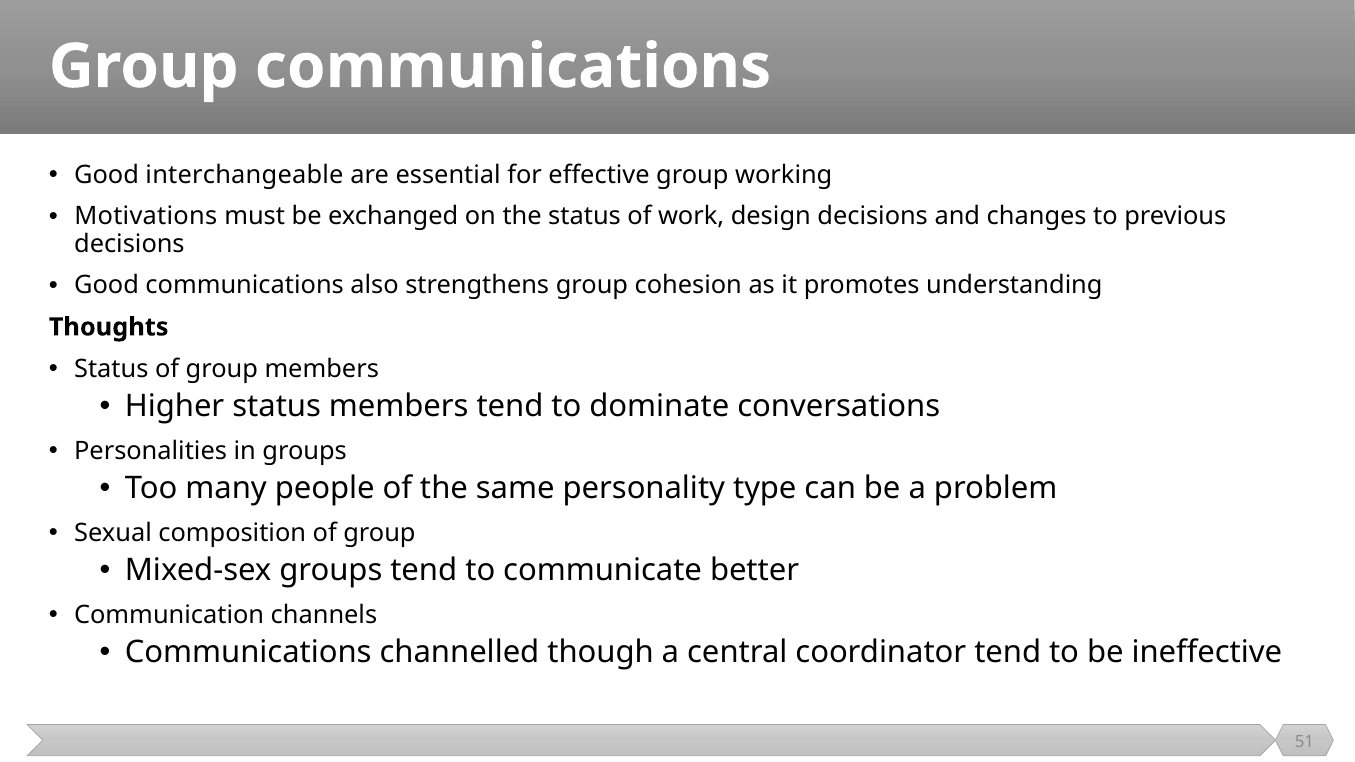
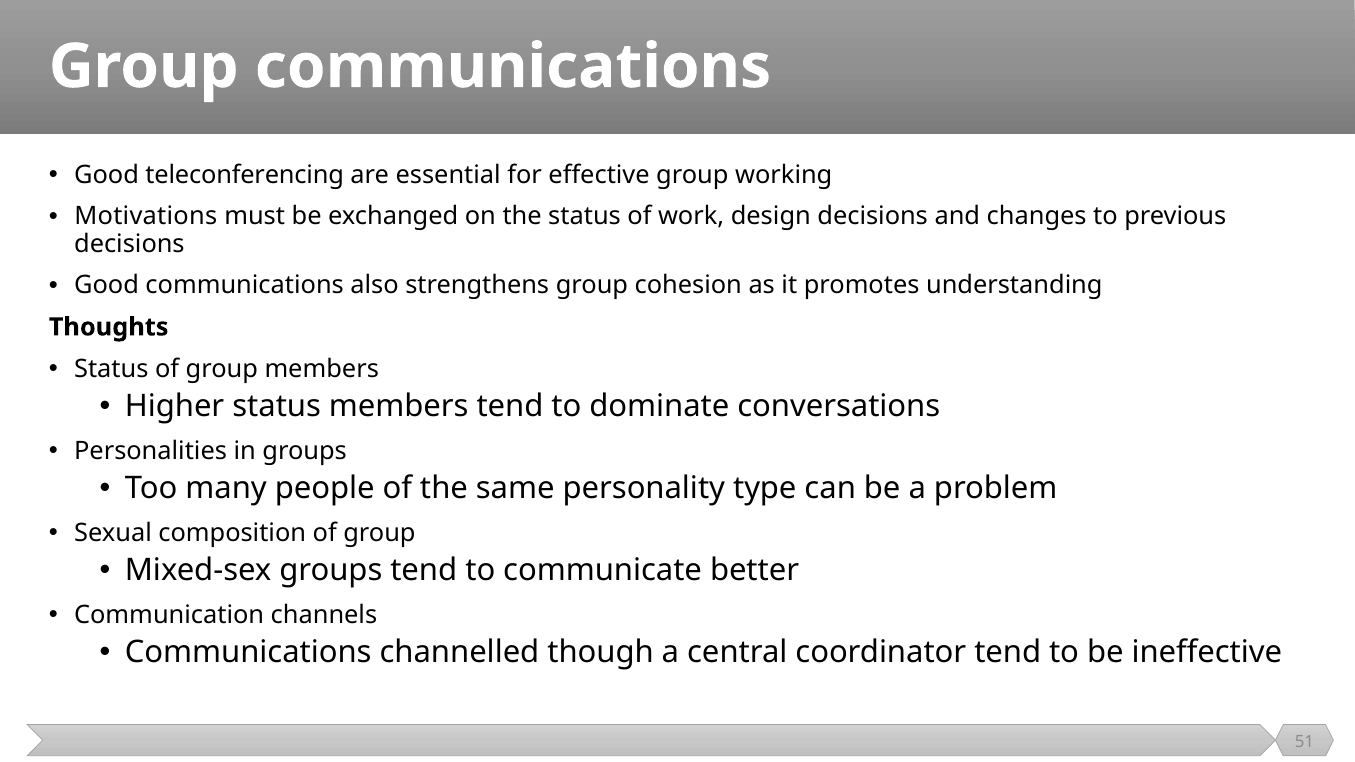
interchangeable: interchangeable -> teleconferencing (245, 175)
